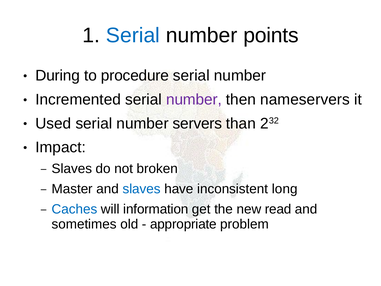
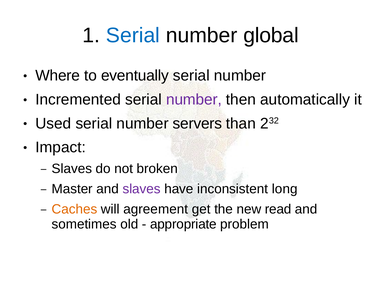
points: points -> global (271, 35)
During: During -> Where (58, 76)
procedure: procedure -> eventually (135, 76)
nameservers: nameservers -> automatically (305, 99)
slaves colour: blue -> purple (142, 189)
Caches colour: blue -> orange (74, 209)
information: information -> agreement (156, 209)
